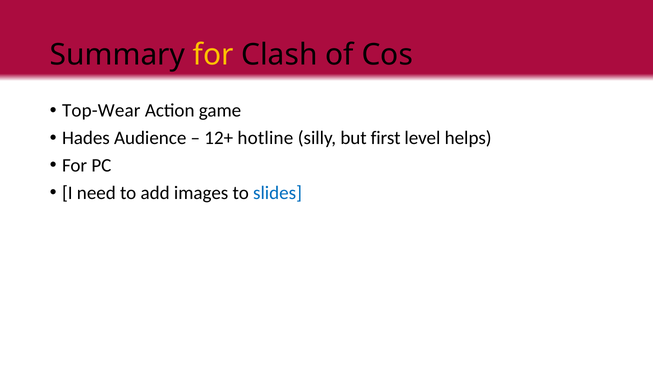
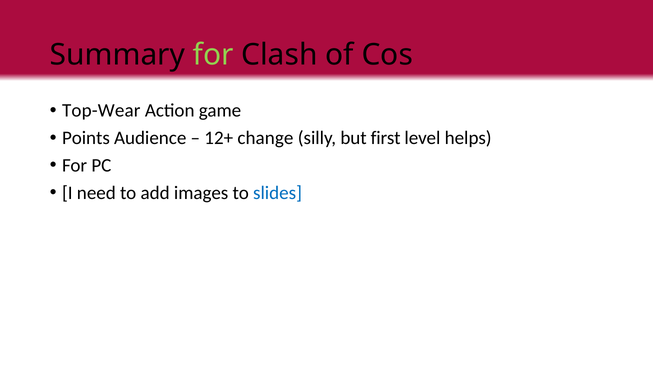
for colour: yellow -> light green (213, 55)
Hades: Hades -> Points (86, 138)
hotline: hotline -> change (265, 138)
